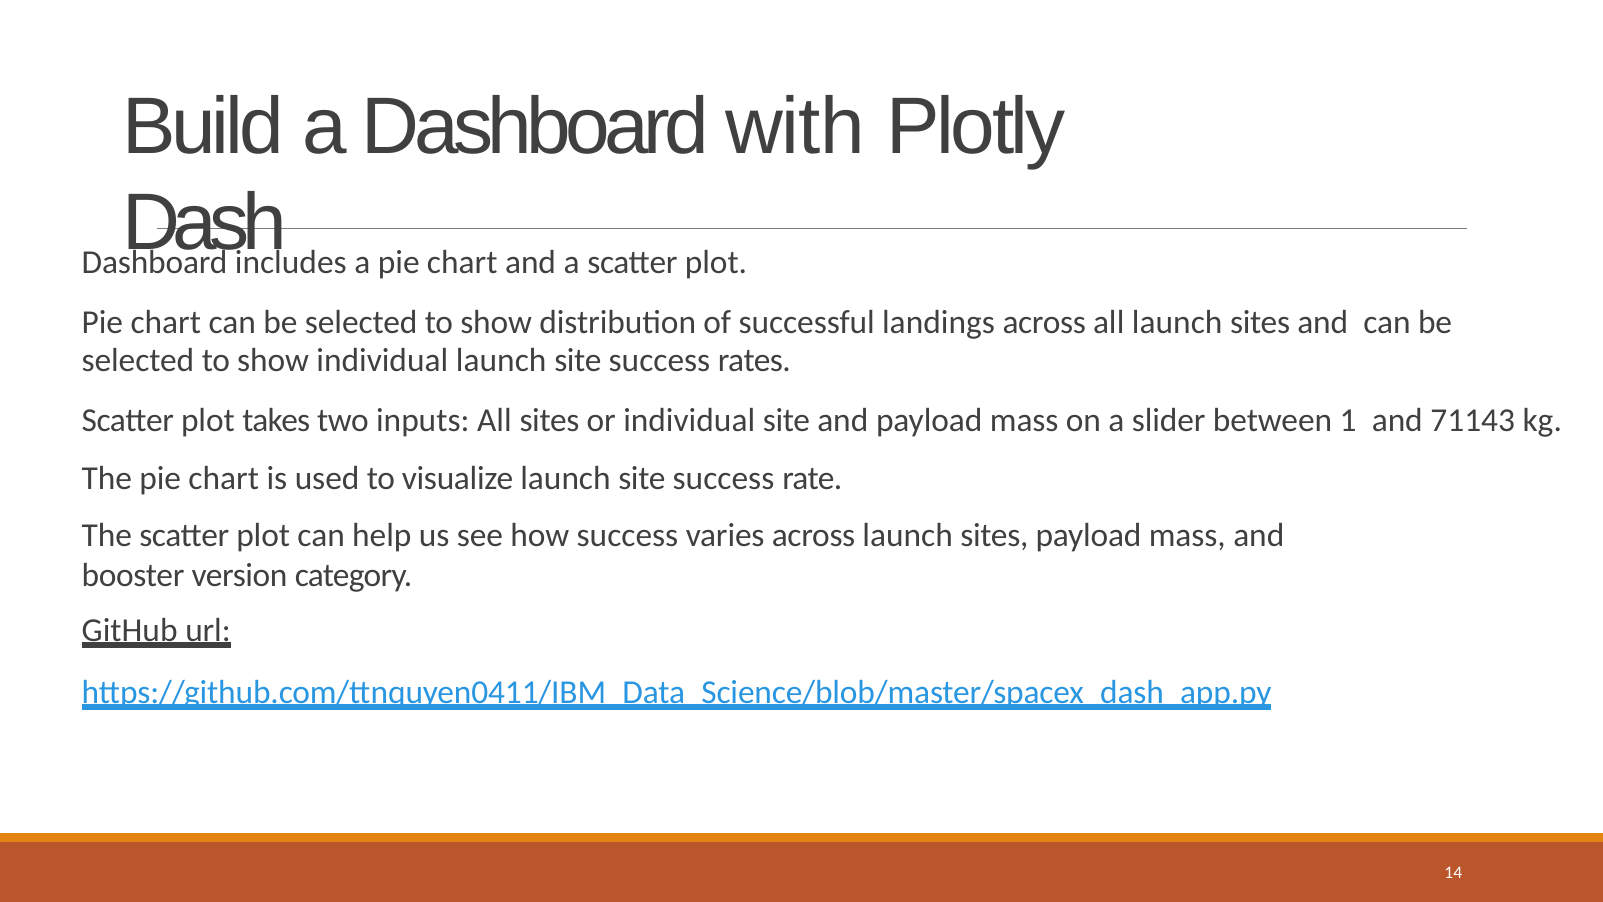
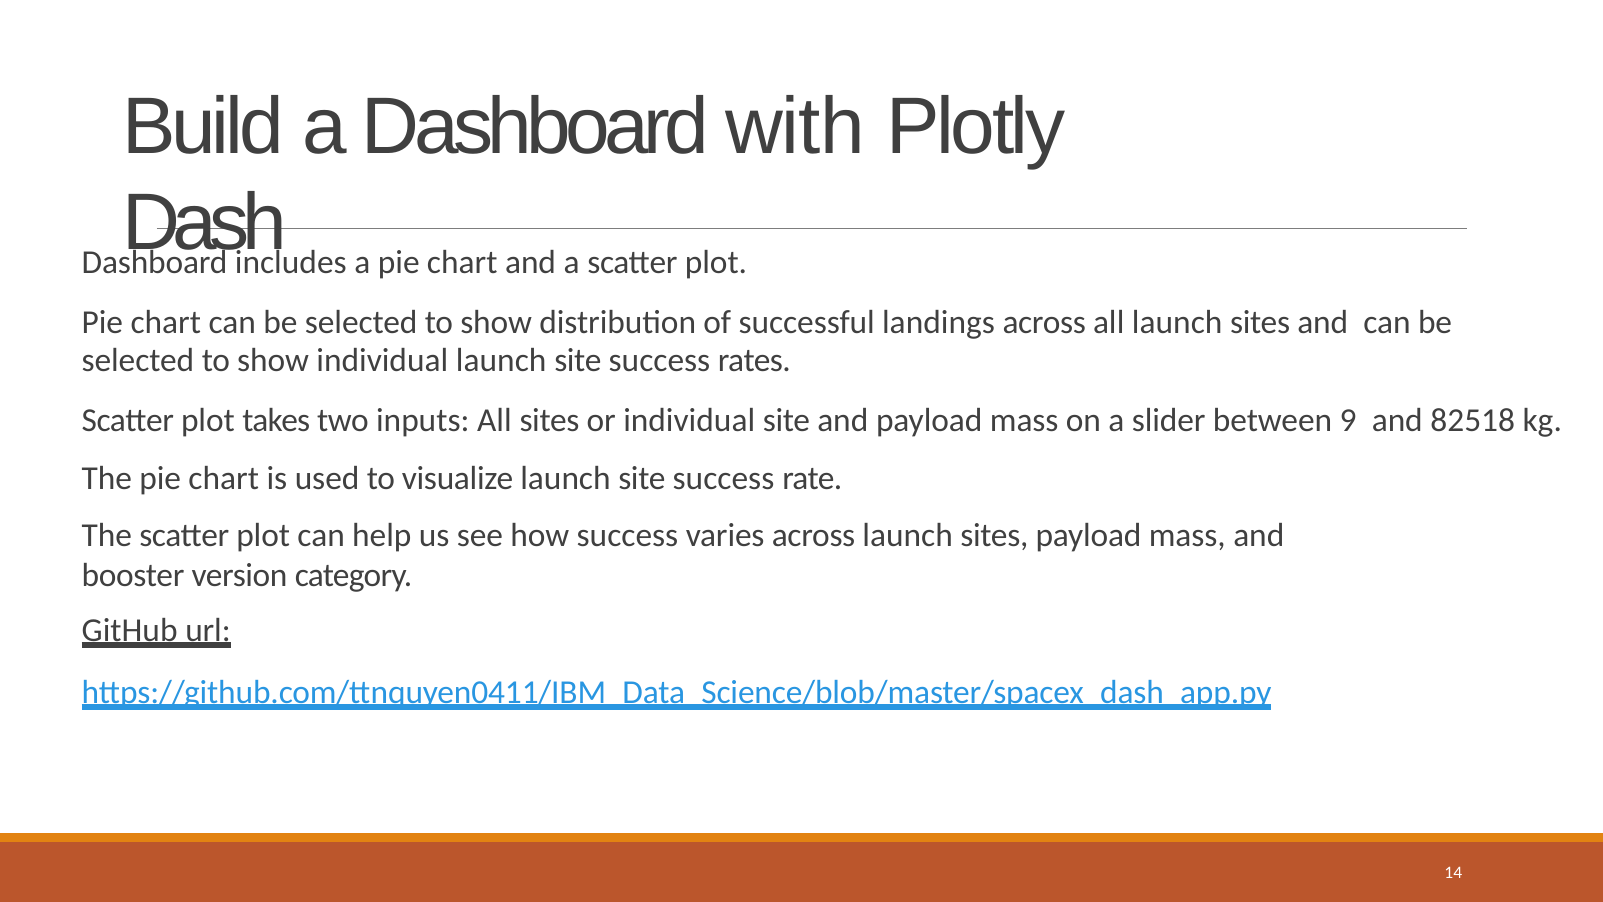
1: 1 -> 9 (1348, 420)
71143: 71143 -> 82518 (1473, 420)
